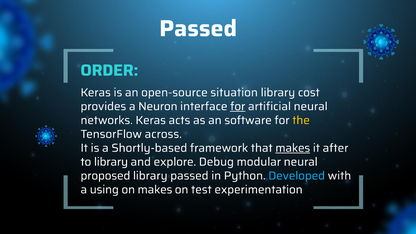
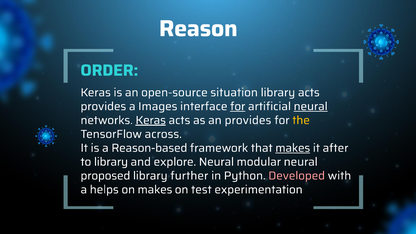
Passed: Passed -> Reason (198, 29)
library cost: cost -> acts (309, 92)
Neuron: Neuron -> Images (158, 106)
neural underline: none -> present (311, 106)
Keras underline: none -> present (151, 120)
an software: software -> provides (248, 120)
Shortly-based: Shortly-based -> Reason-based (149, 148)
explore Debug: Debug -> Neural (216, 162)
library passed: passed -> further (189, 176)
Developed colour: light blue -> pink (297, 176)
using: using -> helps (104, 190)
